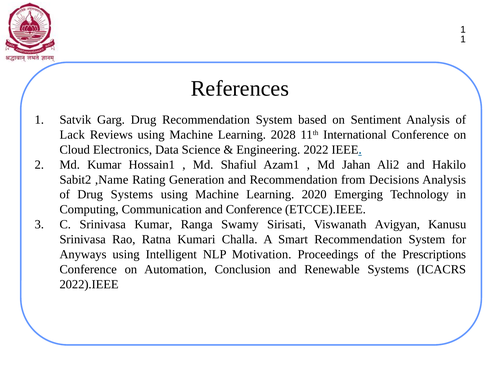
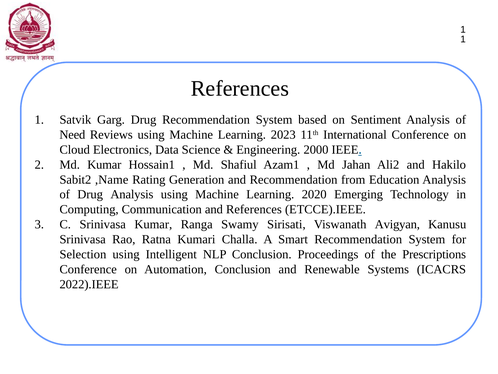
Lack: Lack -> Need (72, 135)
2028: 2028 -> 2023 (283, 135)
2022: 2022 -> 2000 (316, 149)
Decisions: Decisions -> Education (394, 179)
Drug Systems: Systems -> Analysis (132, 194)
and Conference: Conference -> References (254, 209)
Anyways: Anyways -> Selection (83, 254)
NLP Motivation: Motivation -> Conclusion (262, 254)
